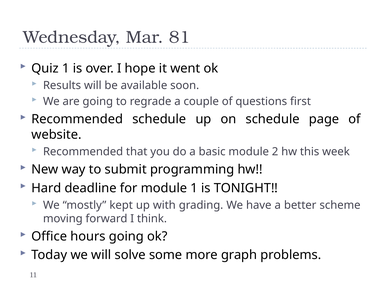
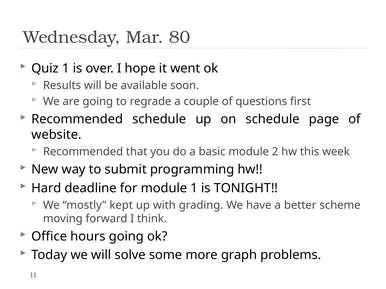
81: 81 -> 80 (180, 37)
